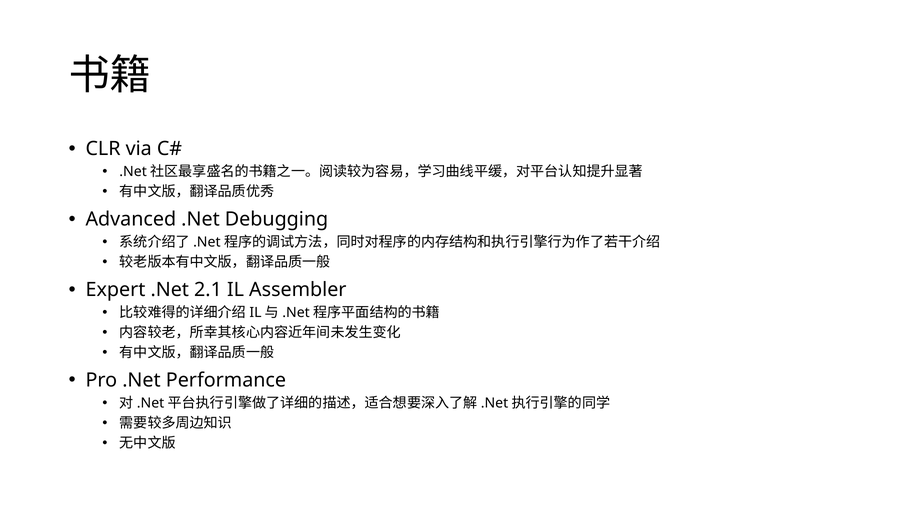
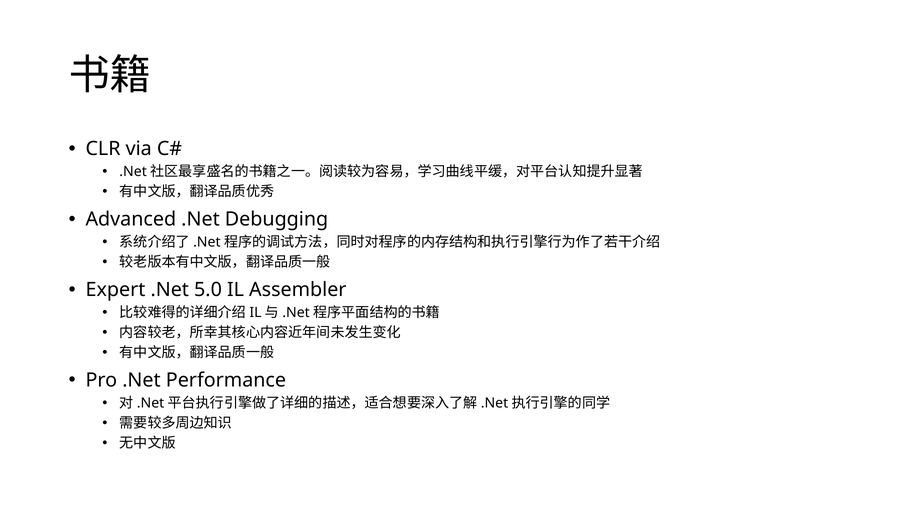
2.1: 2.1 -> 5.0 (208, 290)
